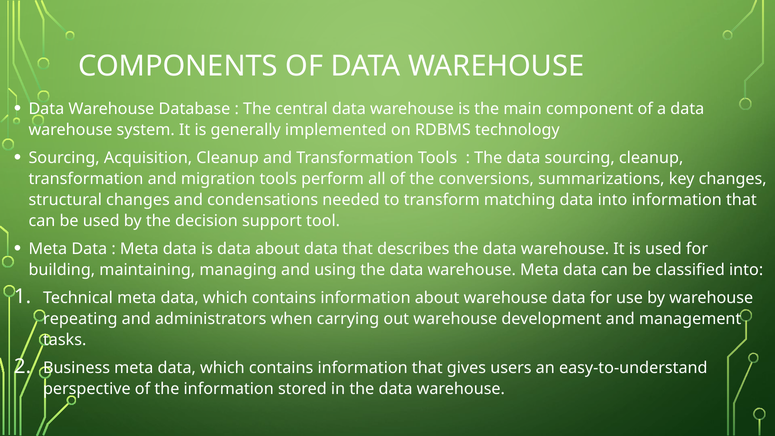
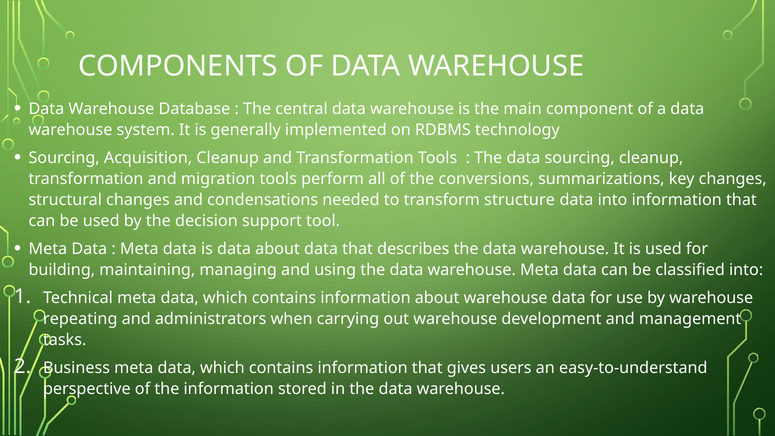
matching: matching -> structure (520, 200)
